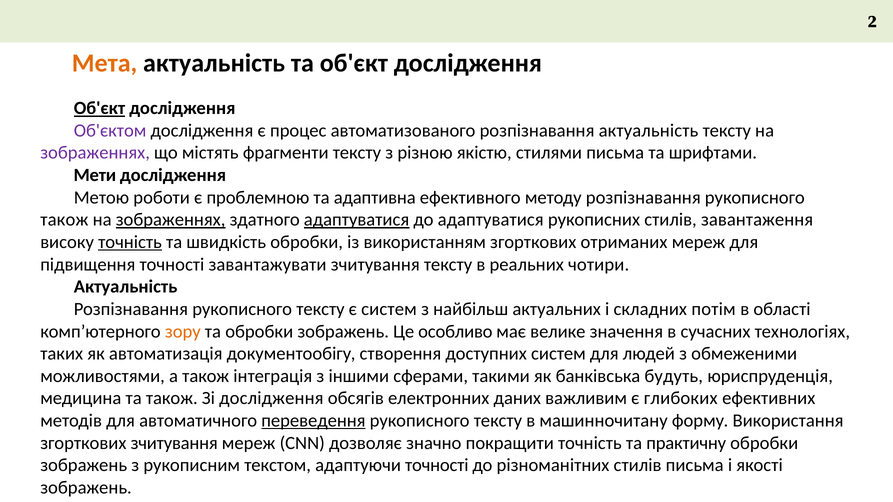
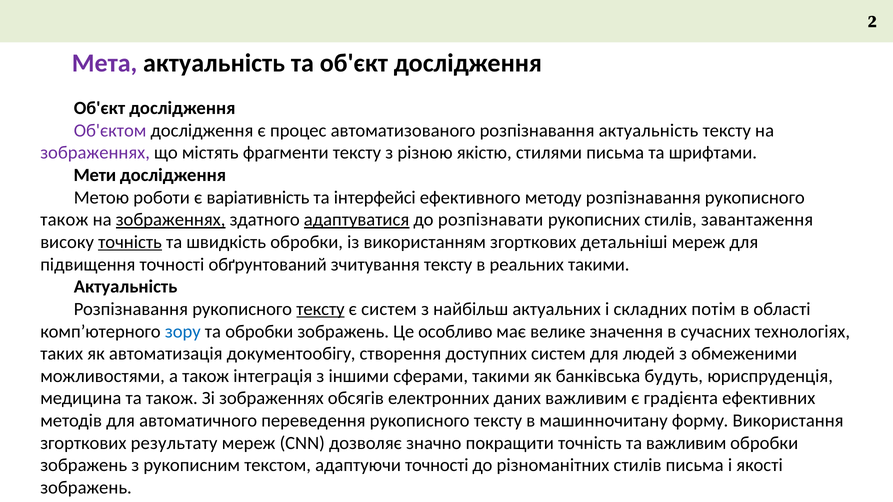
Мета colour: orange -> purple (105, 63)
Об'єкт underline: present -> none (99, 108)
проблемною: проблемною -> варіативність (258, 198)
адаптивна: адаптивна -> інтерфейсі (375, 198)
до адаптуватися: адаптуватися -> розпізнавати (491, 220)
отриманих: отриманих -> детальніші (624, 242)
завантажувати: завантажувати -> обґрунтований (268, 265)
реальних чотири: чотири -> такими (599, 265)
тексту underline: none -> present (320, 309)
зору colour: orange -> blue (183, 332)
Зі дослідження: дослідження -> зображеннях (271, 399)
глибоких: глибоких -> градієнта (681, 399)
переведення underline: present -> none (313, 421)
згорткових зчитування: зчитування -> результату (174, 443)
та практичну: практичну -> важливим (686, 443)
